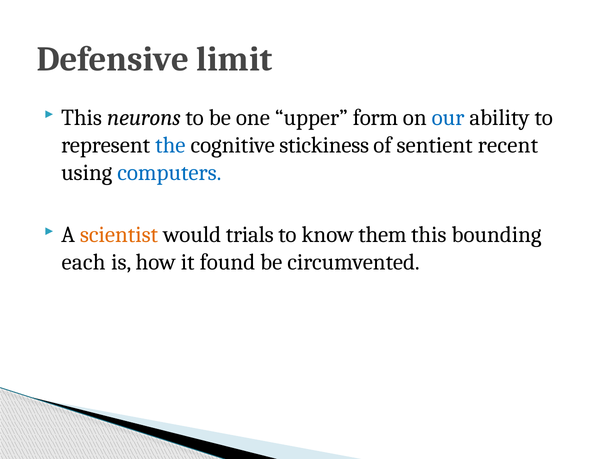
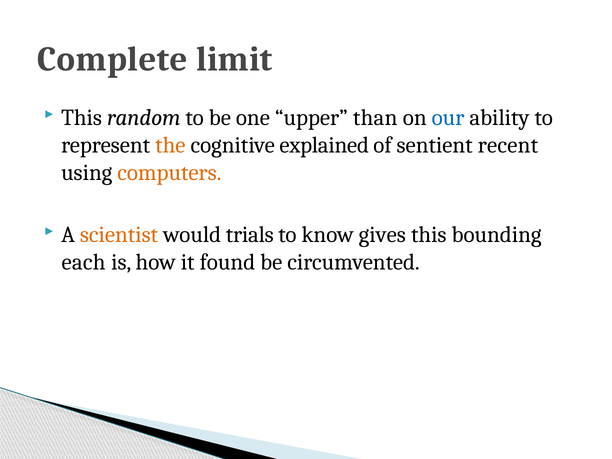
Defensive: Defensive -> Complete (112, 59)
neurons: neurons -> random (144, 118)
form: form -> than (375, 118)
the colour: blue -> orange (170, 145)
stickiness: stickiness -> explained (324, 145)
computers colour: blue -> orange (169, 173)
them: them -> gives (382, 235)
